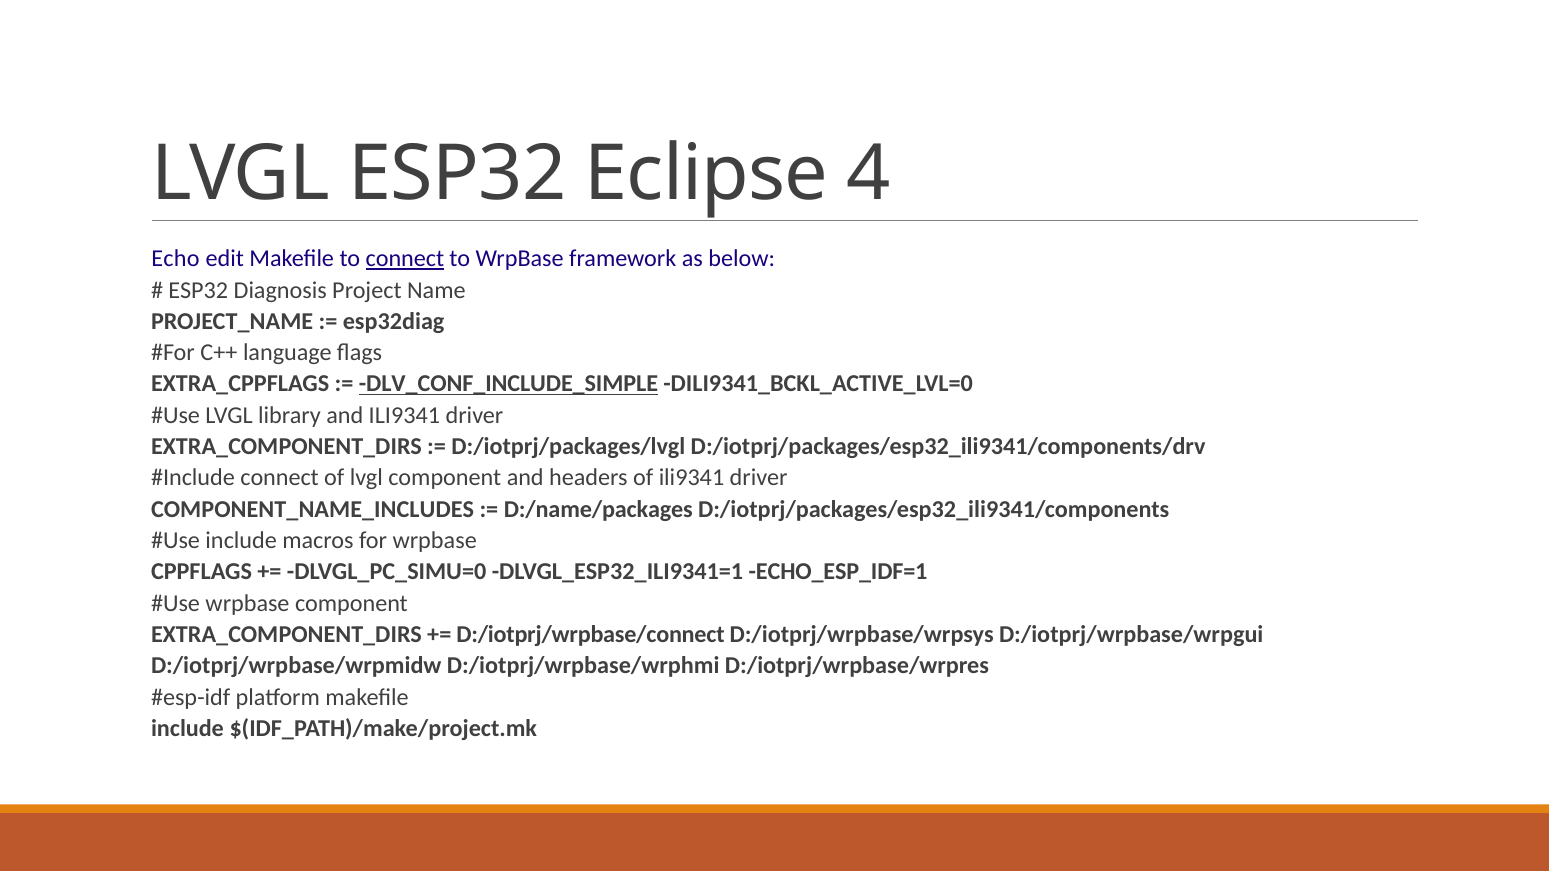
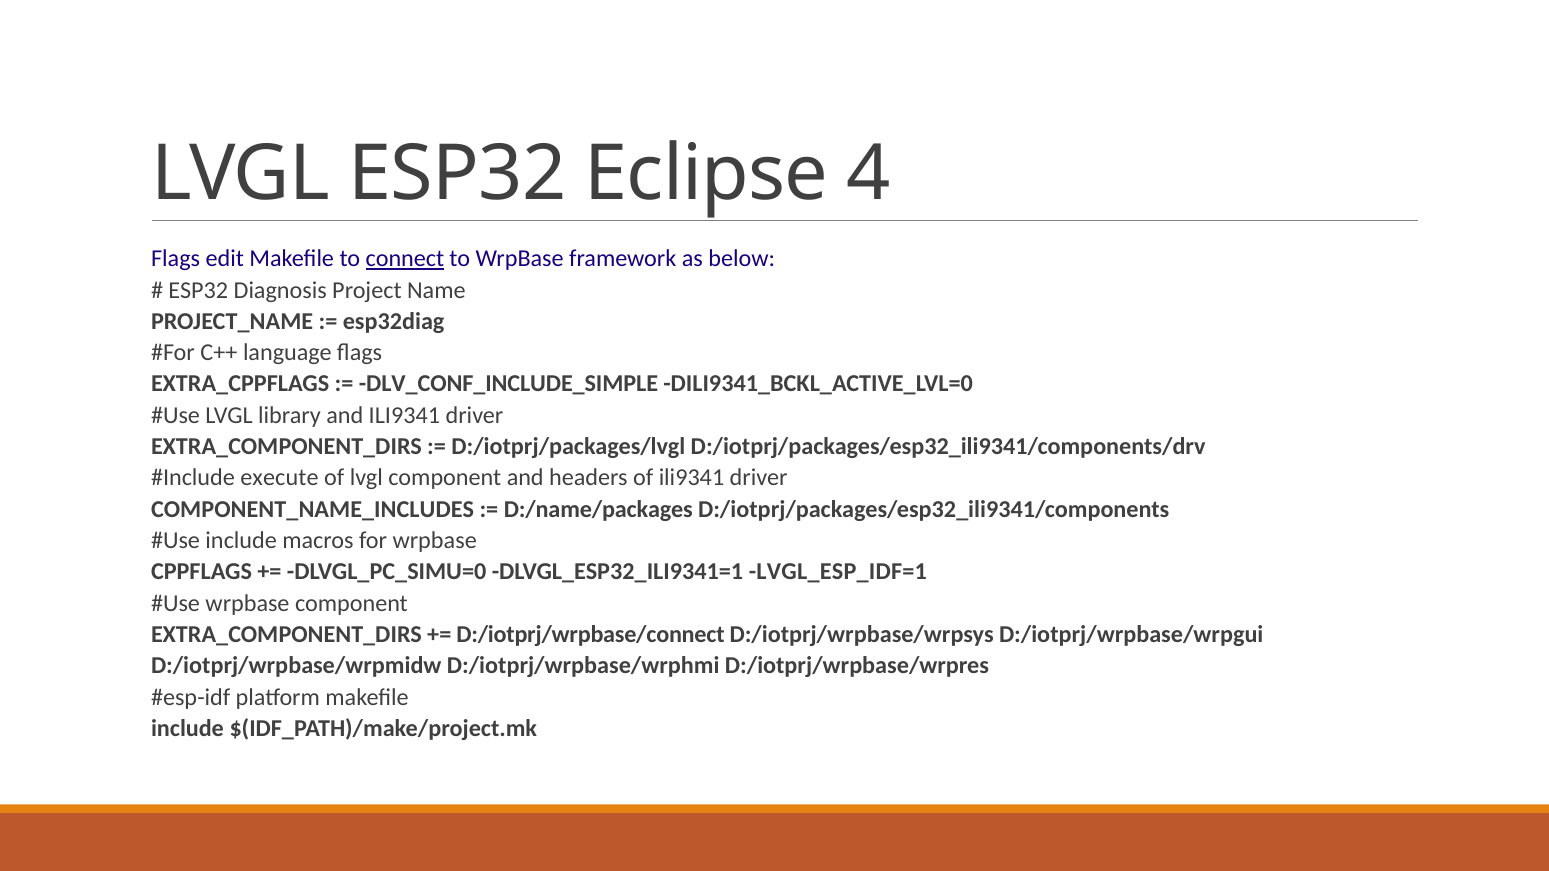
Echo: Echo -> Flags (176, 259)
DLV_CONF_INCLUDE_SIMPLE underline: present -> none (508, 384)
connect: connect -> execute (279, 478)
ECHO_ESP_IDF=1: ECHO_ESP_IDF=1 -> LVGL_ESP_IDF=1 (838, 572)
